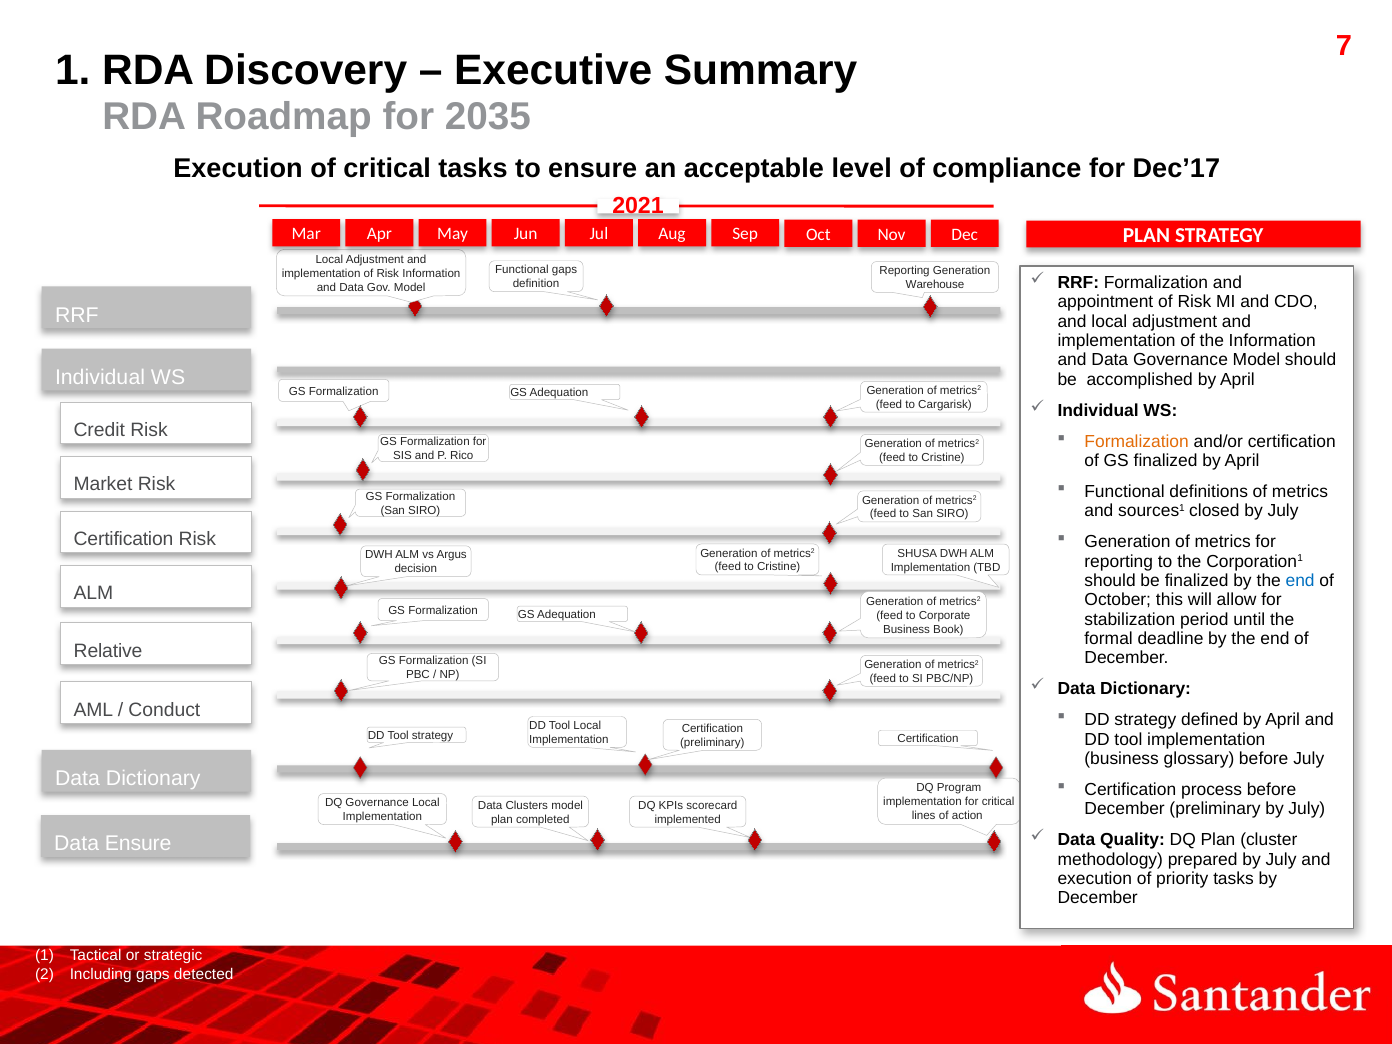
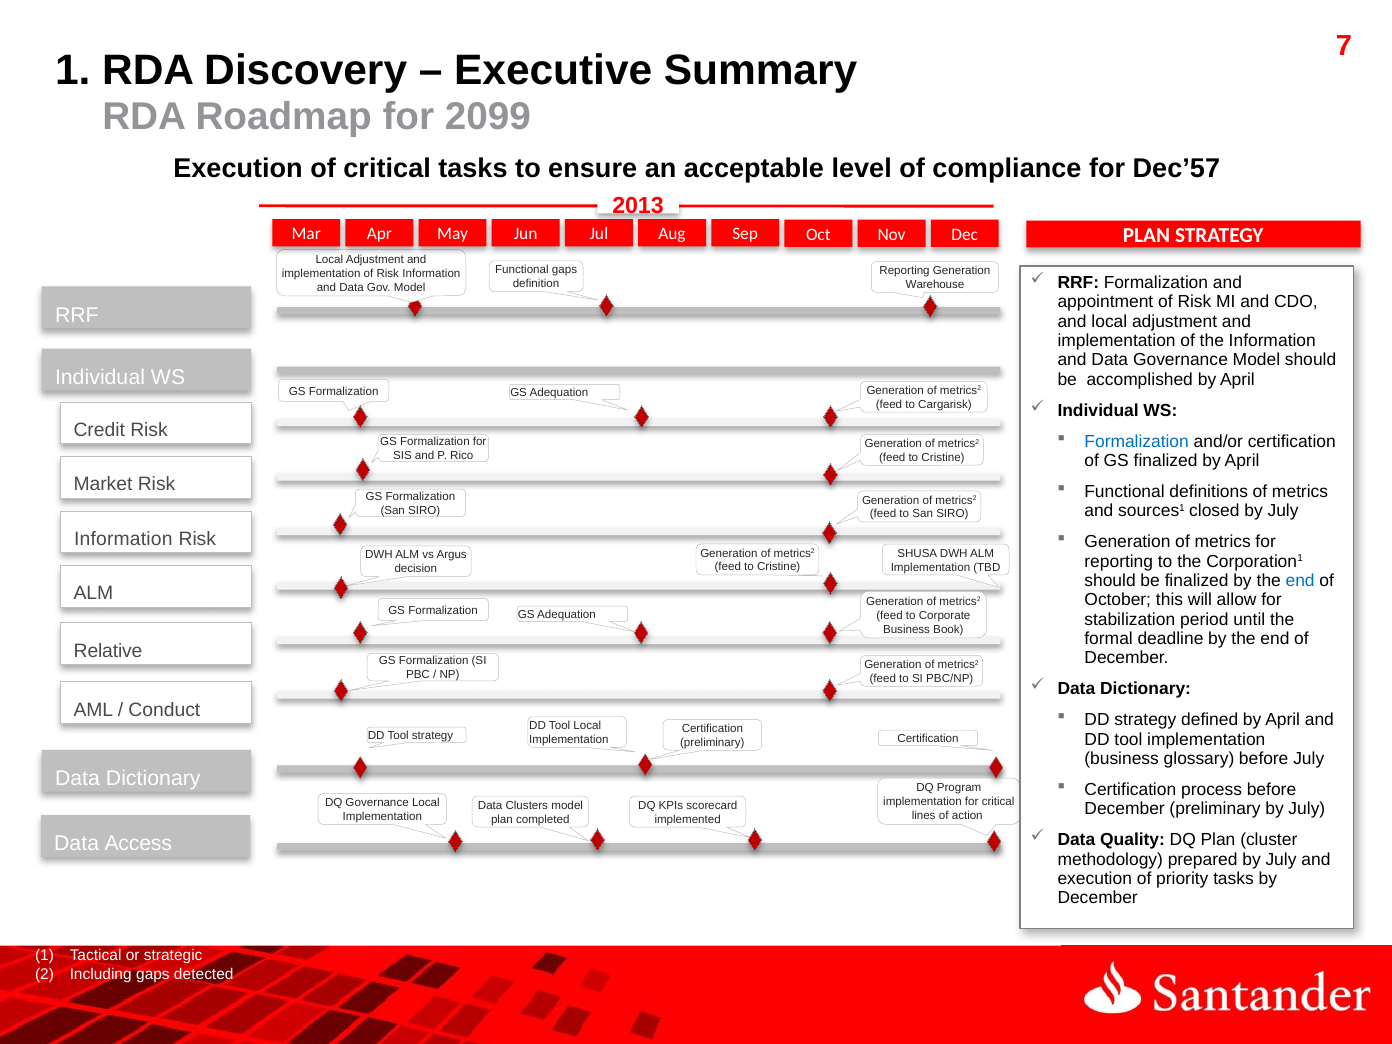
2035: 2035 -> 2099 (488, 117)
Dec’17: Dec’17 -> Dec’57 (1176, 169)
2021: 2021 -> 2013 (638, 205)
Formalization colour: orange -> blue (1137, 441)
Certification: Certification -> Information (123, 539)
Data Ensure: Ensure -> Access (138, 844)
